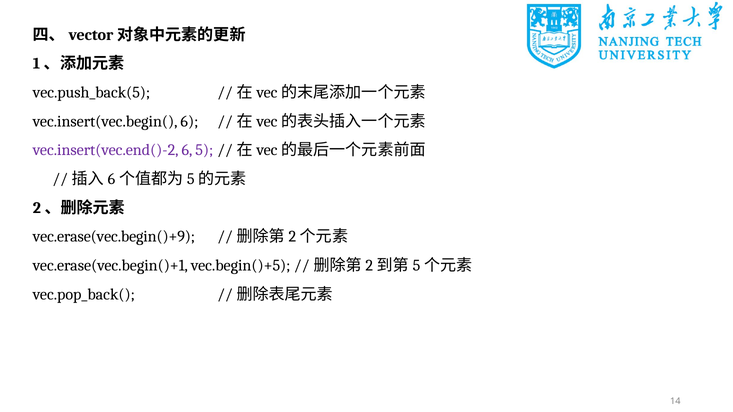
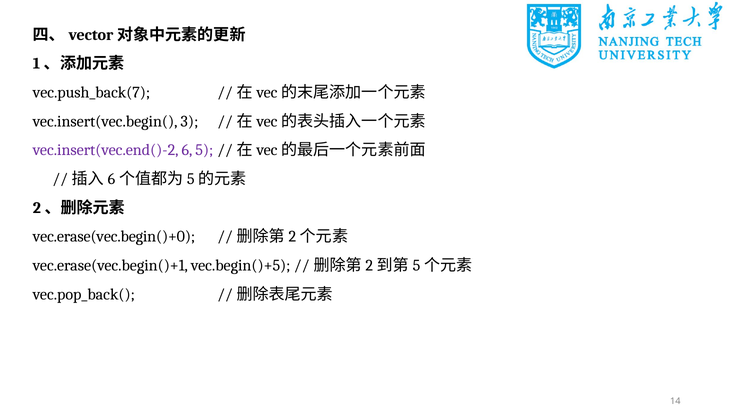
vec.push_back(5: vec.push_back(5 -> vec.push_back(7 (91, 93)
vec.insert(vec.begin( 6: 6 -> 3 (189, 121)
vec.erase(vec.begin()+9: vec.erase(vec.begin()+9 -> vec.erase(vec.begin()+0 (114, 237)
